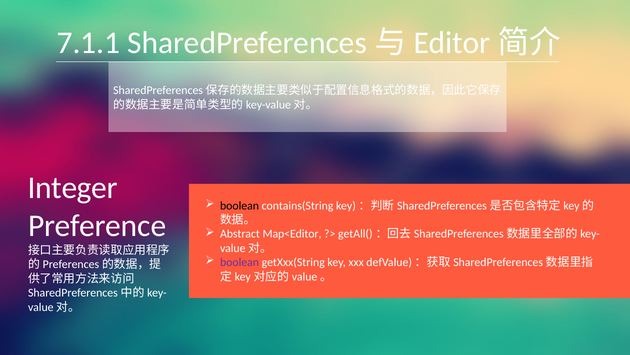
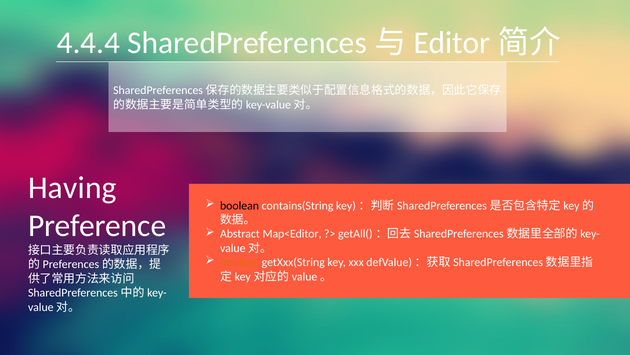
7.1.1: 7.1.1 -> 4.4.4 (88, 43)
Integer: Integer -> Having (72, 187)
boolean colour: purple -> orange (240, 262)
